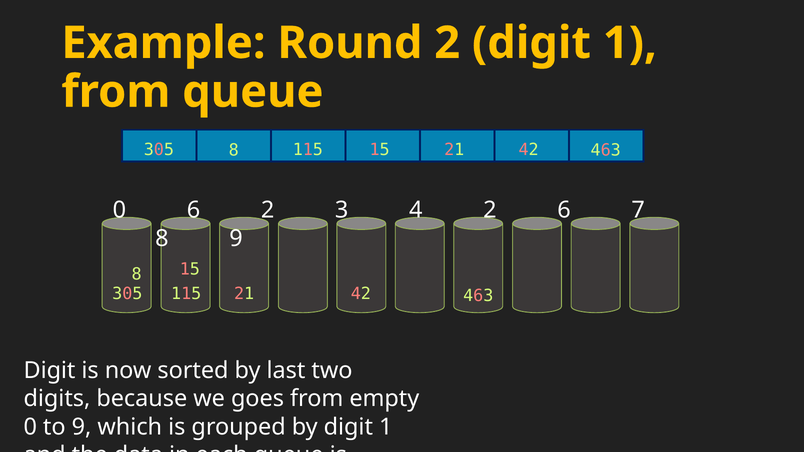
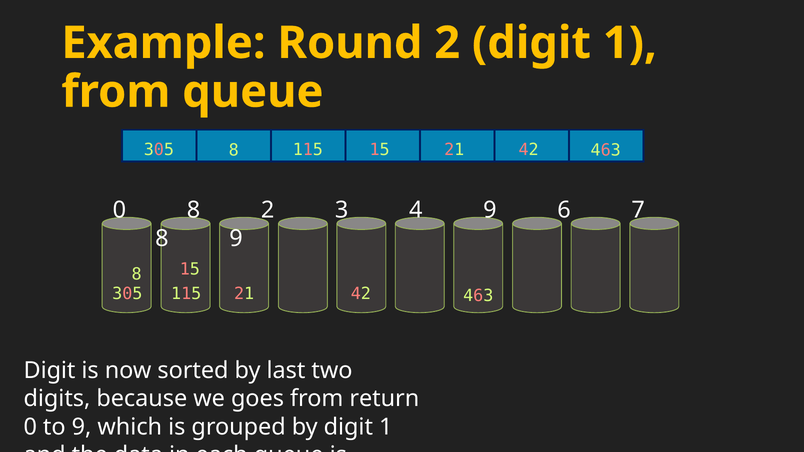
0 6: 6 -> 8 (193, 210)
4 2: 2 -> 9 (490, 210)
empty: empty -> return (384, 399)
